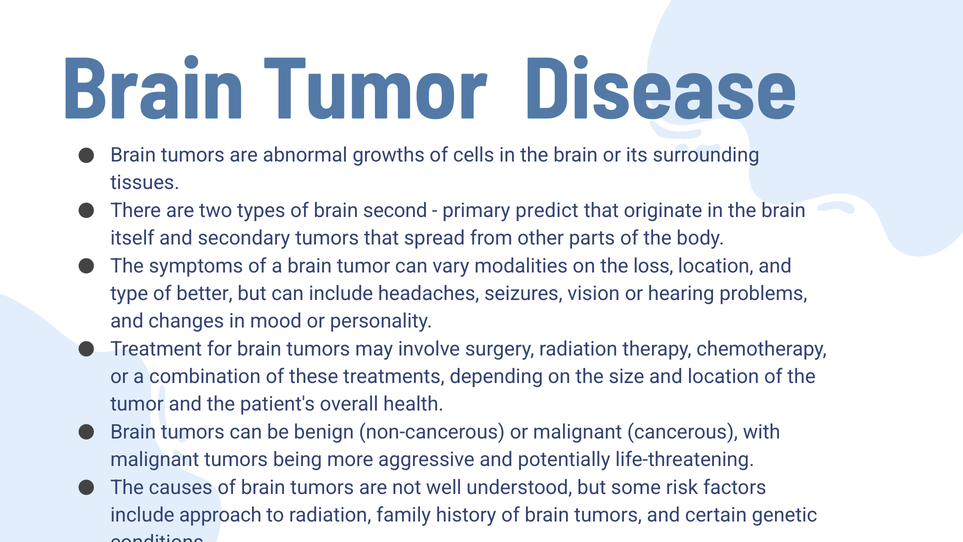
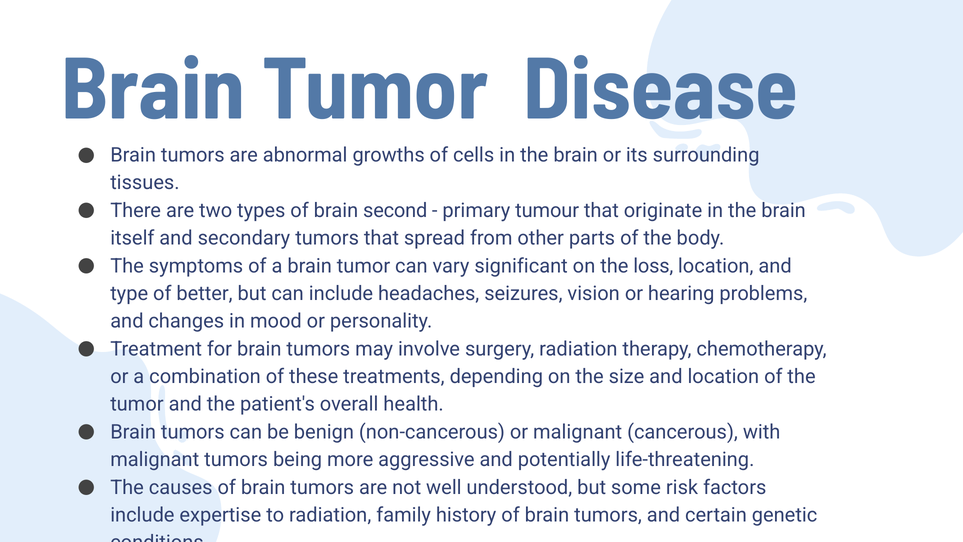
predict: predict -> tumour (547, 210)
modalities: modalities -> significant (521, 266)
approach: approach -> expertise (220, 515)
